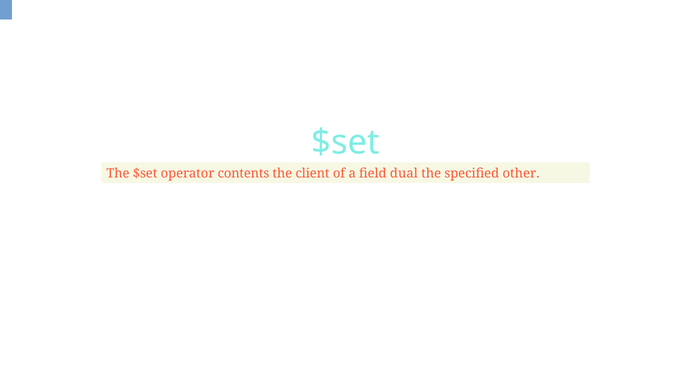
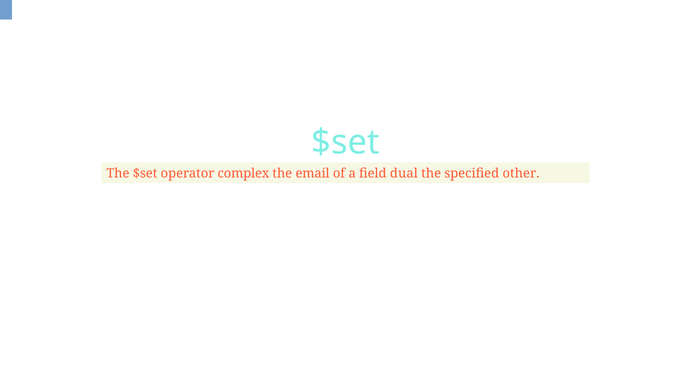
contents: contents -> complex (243, 173)
client: client -> email (313, 173)
